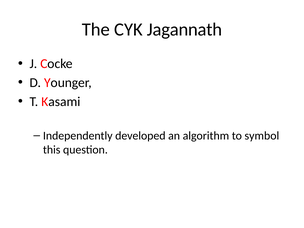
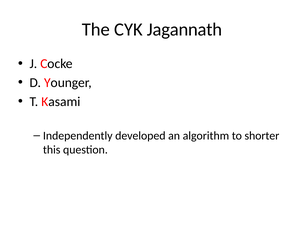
symbol: symbol -> shorter (262, 136)
